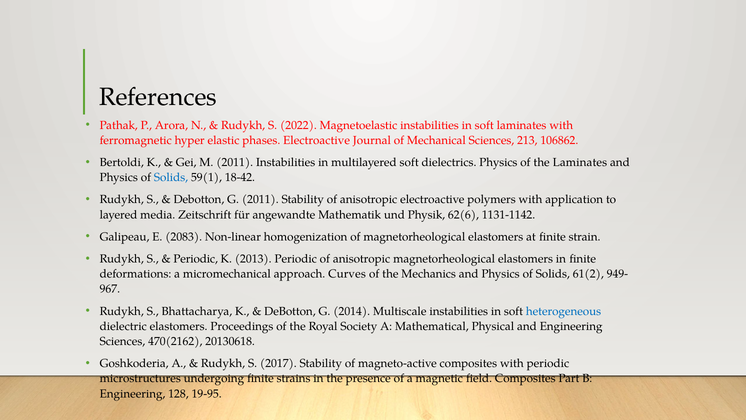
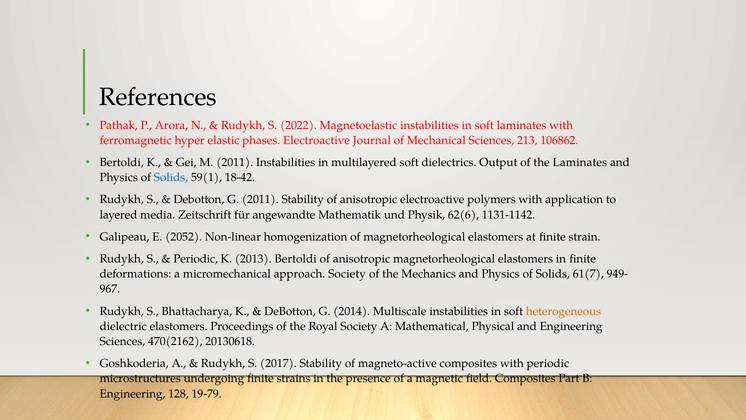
dielectrics Physics: Physics -> Output (498, 162)
2083: 2083 -> 2052 (184, 237)
2013 Periodic: Periodic -> Bertoldi (296, 259)
approach Curves: Curves -> Society (347, 274)
61(2: 61(2 -> 61(7 (588, 274)
heterogeneous colour: blue -> orange (564, 311)
19-95: 19-95 -> 19-79 (207, 393)
